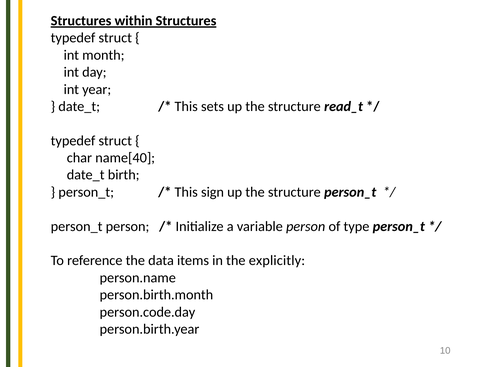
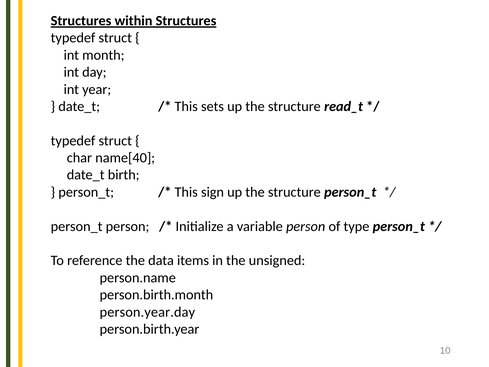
explicitly: explicitly -> unsigned (277, 260)
person.code.day: person.code.day -> person.year.day (147, 312)
